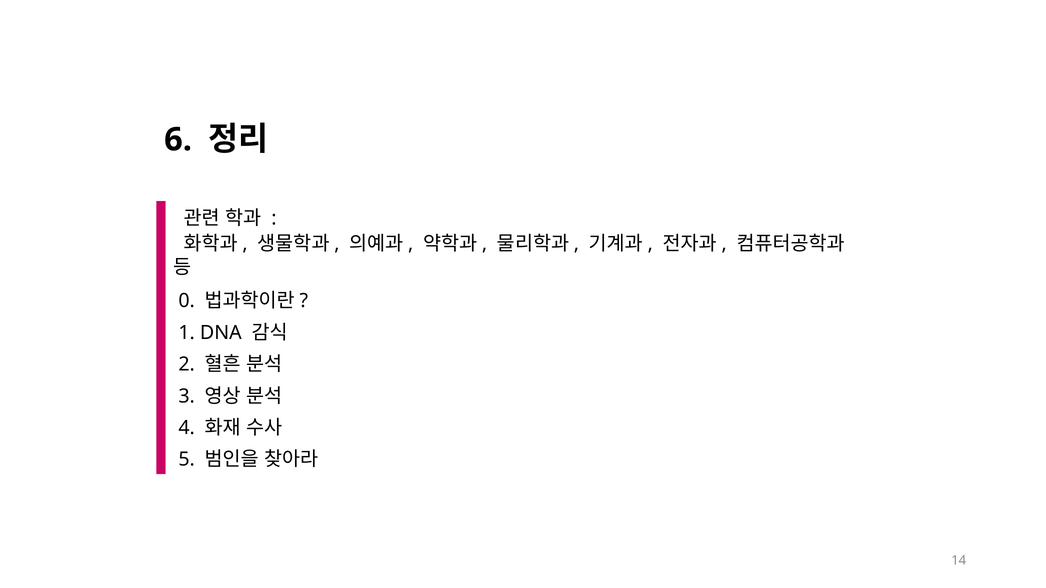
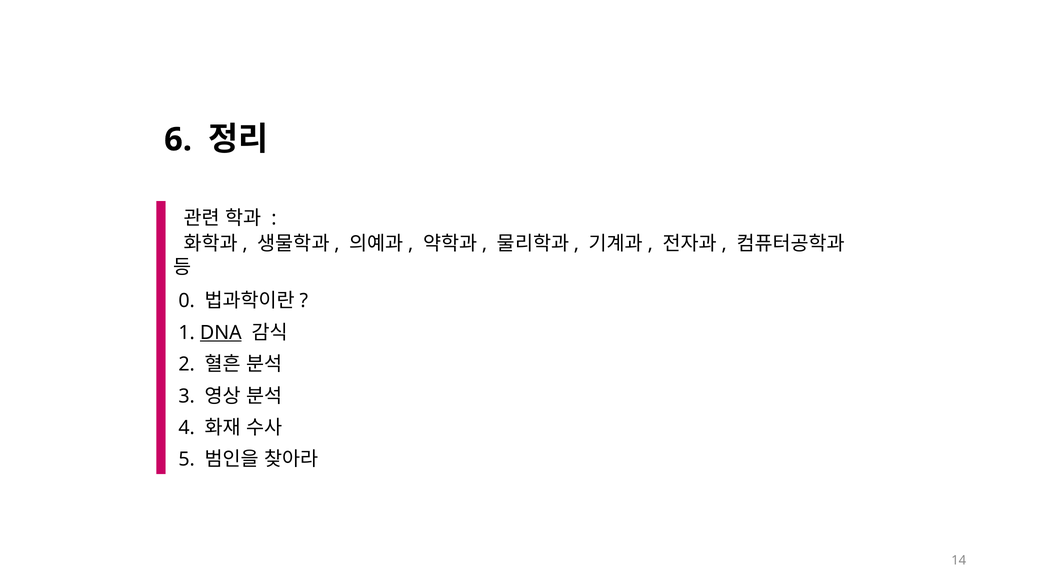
DNA underline: none -> present (221, 333)
